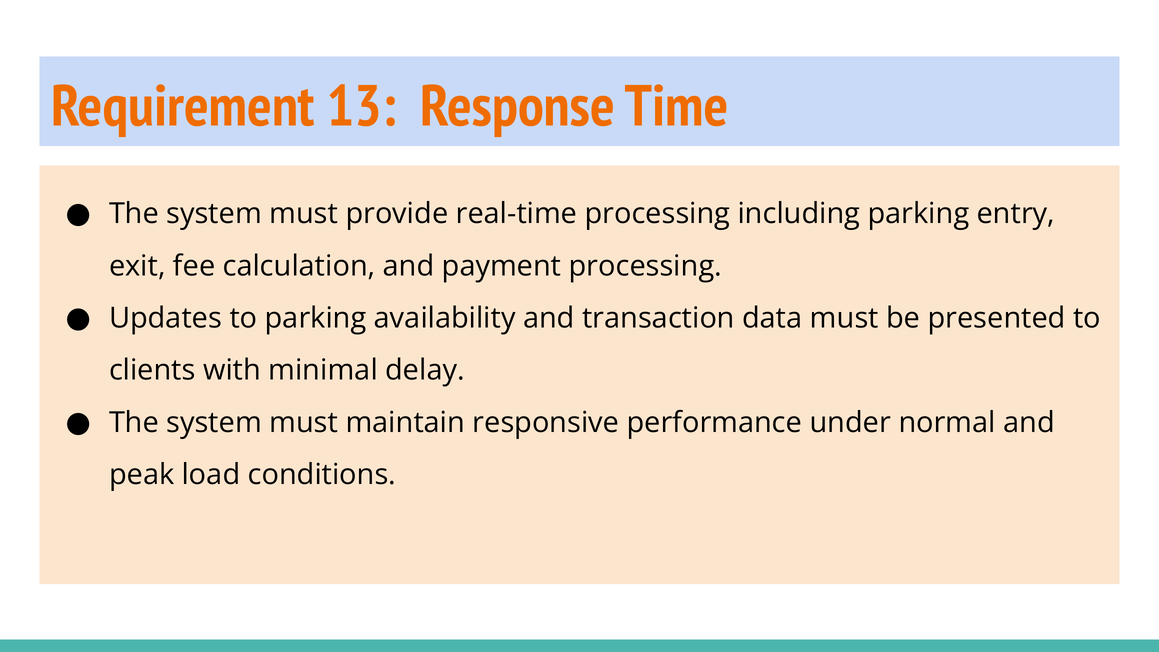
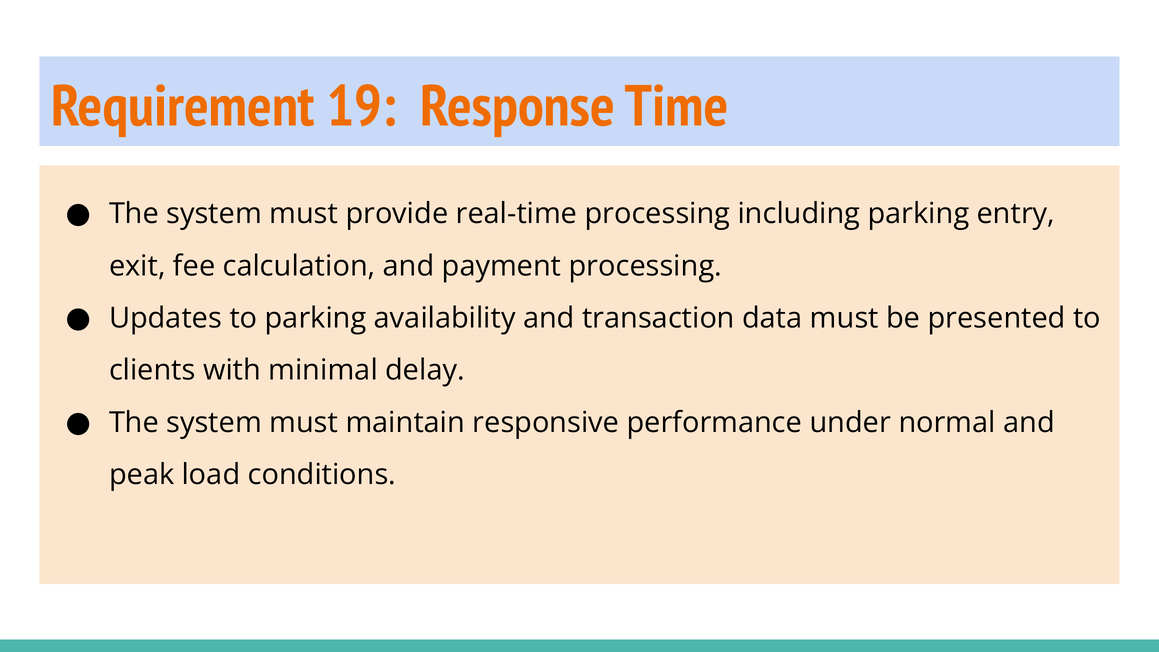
13: 13 -> 19 (362, 107)
